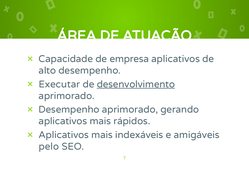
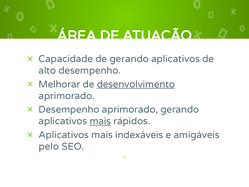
de empresa: empresa -> gerando (129, 59)
Executar: Executar -> Melhorar (59, 84)
mais underline: none -> present (100, 121)
